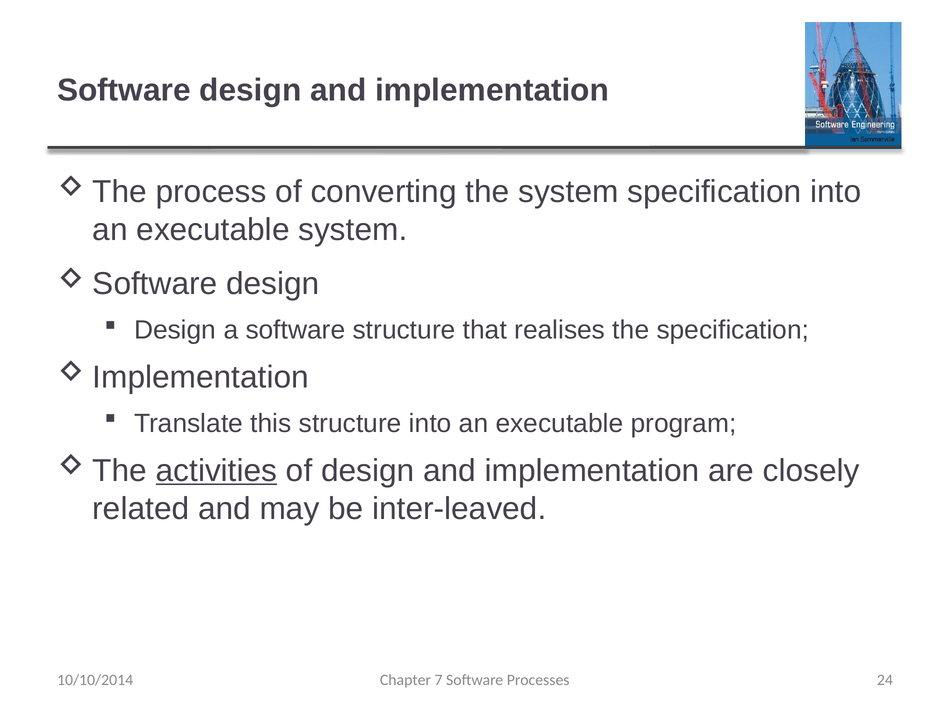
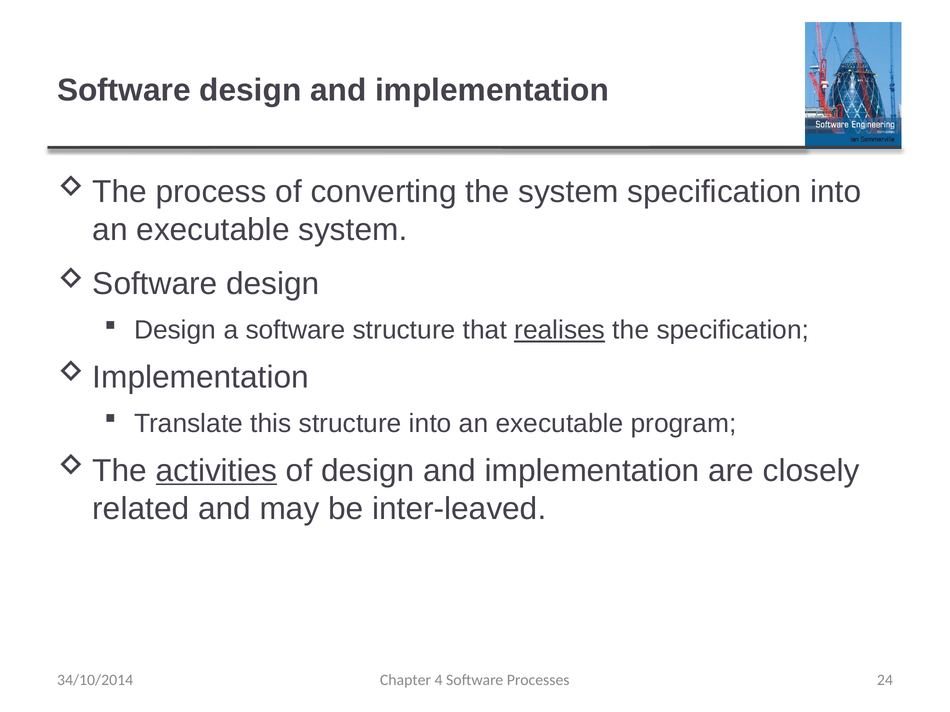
realises underline: none -> present (560, 330)
10/10/2014: 10/10/2014 -> 34/10/2014 (95, 680)
7: 7 -> 4 (439, 680)
